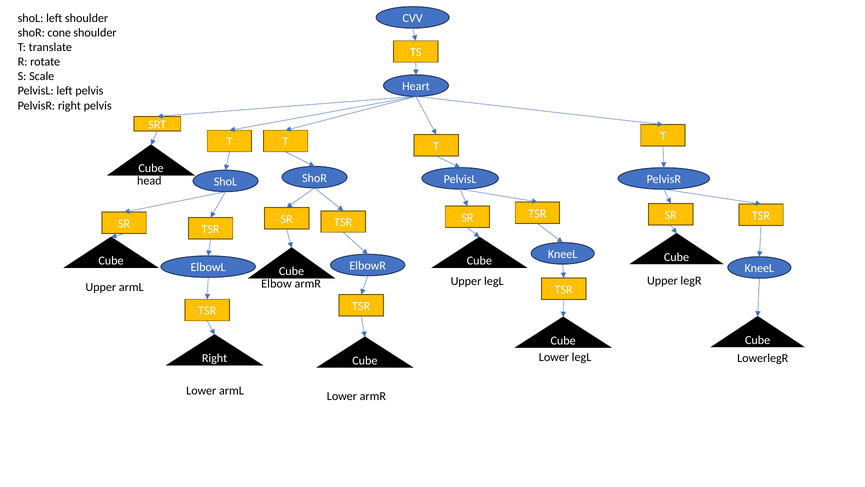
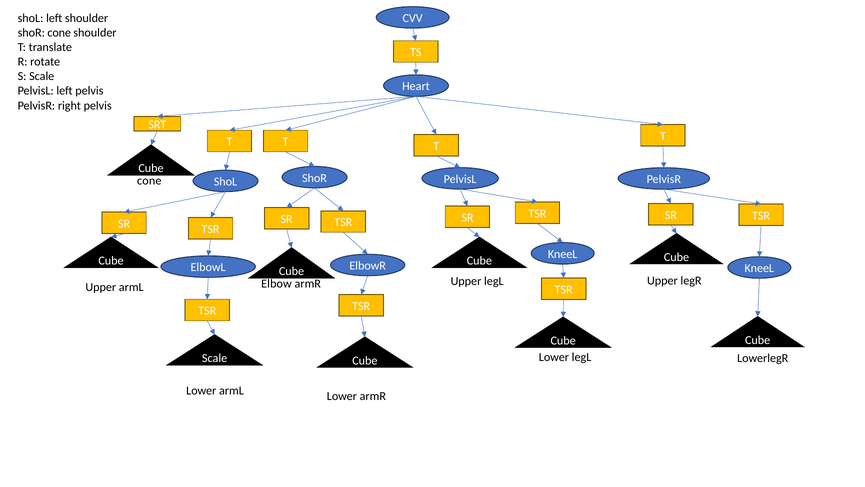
head: head -> cone (149, 181)
Right: Right -> Scale (215, 358)
